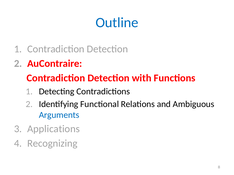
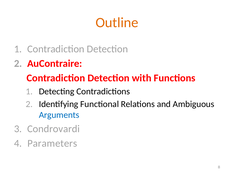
Outline colour: blue -> orange (117, 23)
Applications: Applications -> Condrovardi (53, 129)
Recognizing: Recognizing -> Parameters (52, 144)
